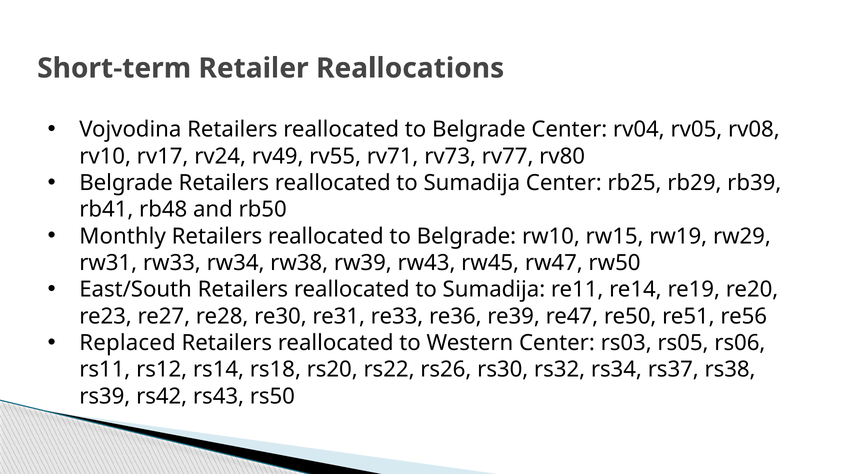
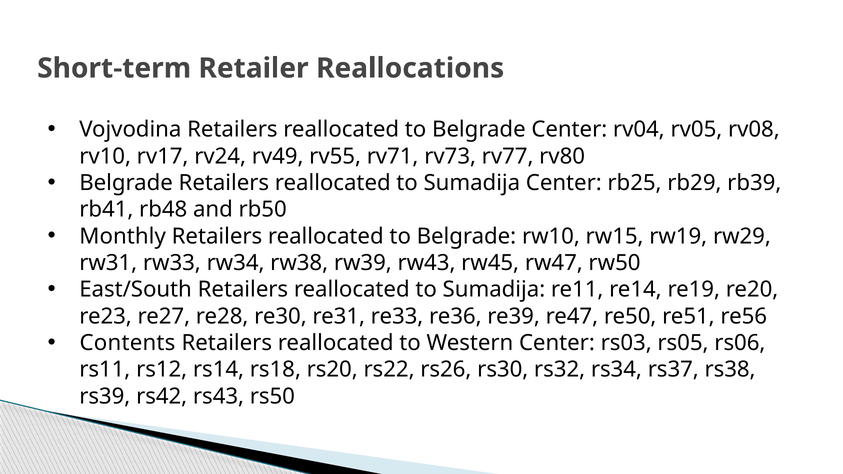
Replaced: Replaced -> Contents (127, 343)
